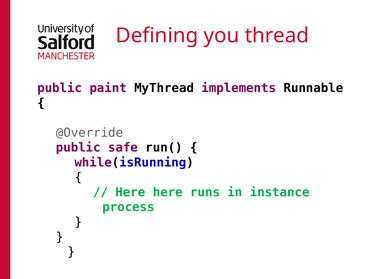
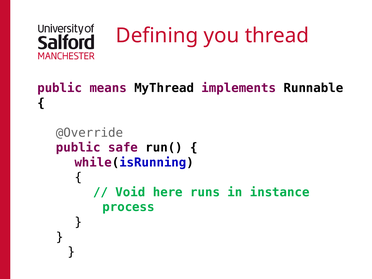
paint: paint -> means (108, 88)
Here: Here -> Void (130, 192)
